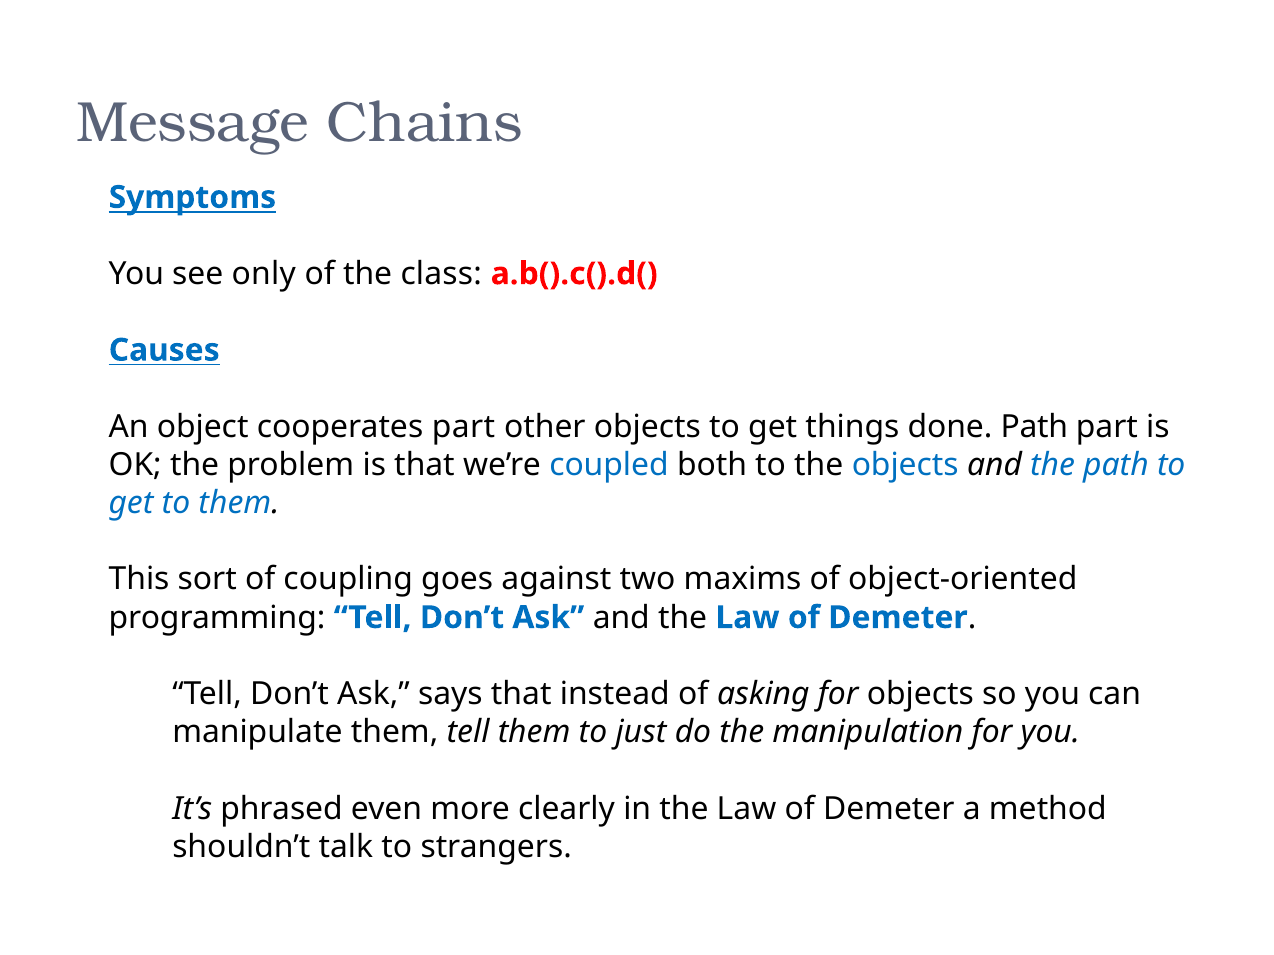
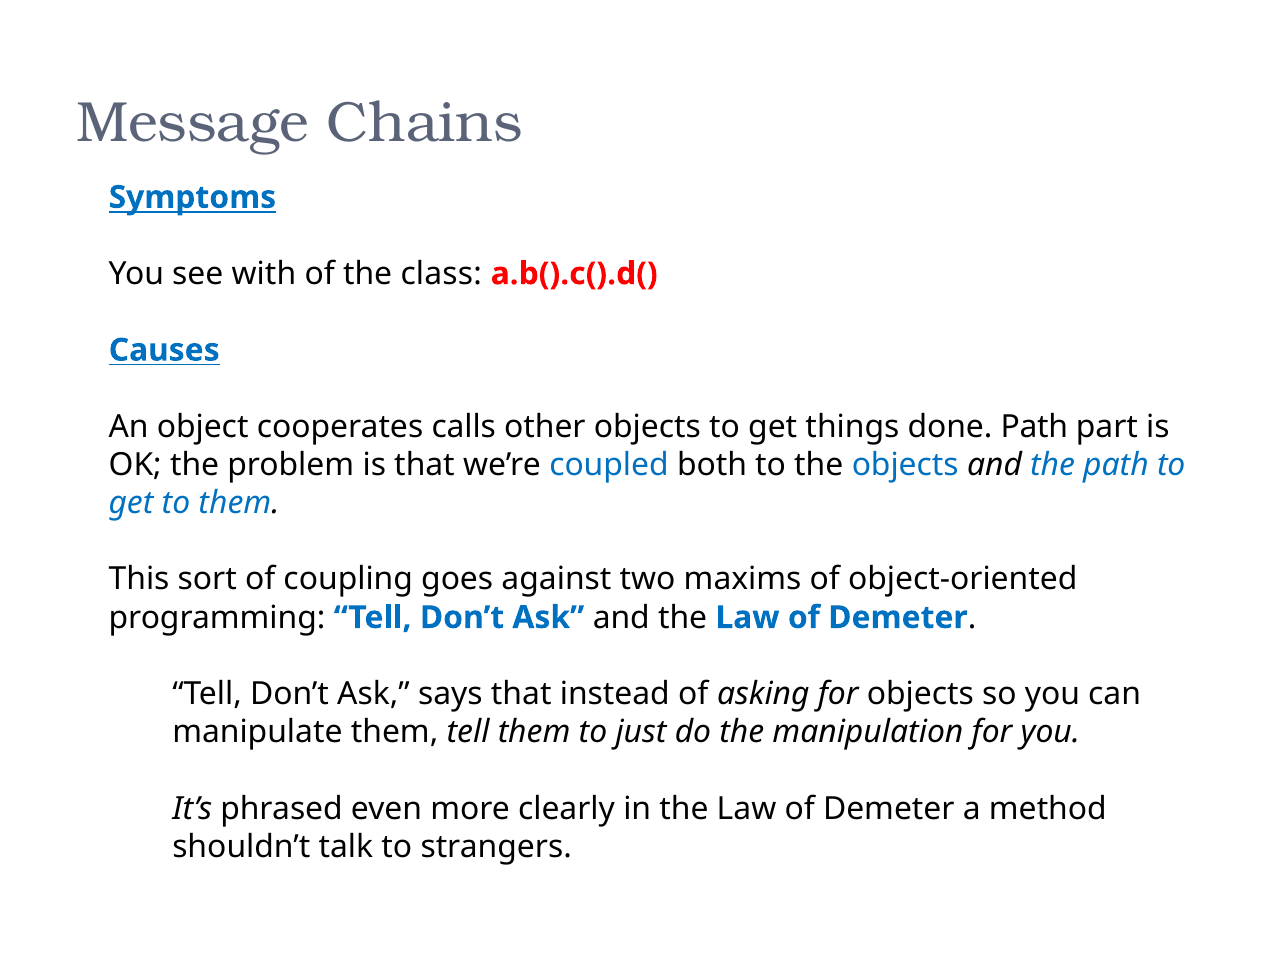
only: only -> with (264, 274)
cooperates part: part -> calls (464, 427)
